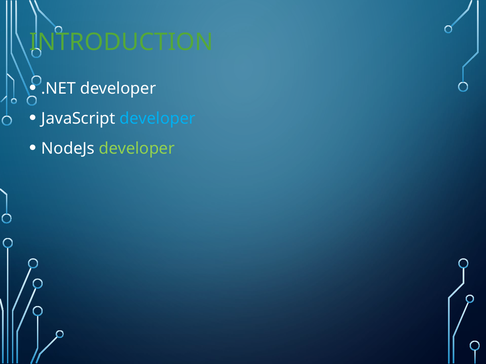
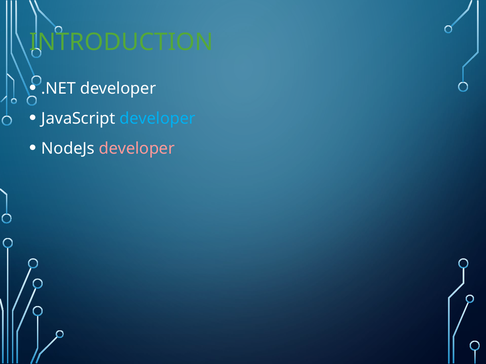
developer colour: light green -> pink (137, 149)
